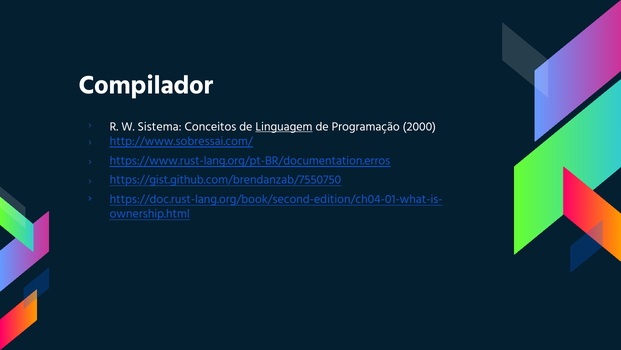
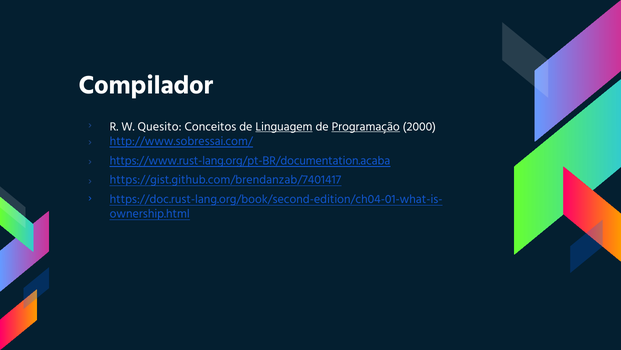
Sistema: Sistema -> Quesito (160, 126)
Programação underline: none -> present (366, 126)
https://www.rust-lang.org/pt-BR/documentation.erros: https://www.rust-lang.org/pt-BR/documentation.erros -> https://www.rust-lang.org/pt-BR/documentation.acaba (250, 160)
https://gist.github.com/brendanzab/7550750: https://gist.github.com/brendanzab/7550750 -> https://gist.github.com/brendanzab/7401417 (225, 180)
